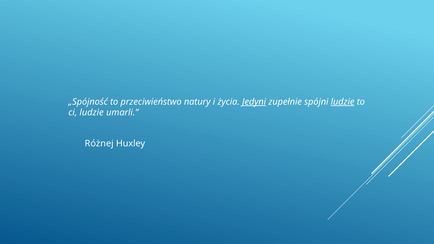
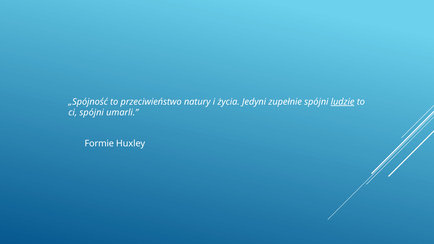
Jedyni underline: present -> none (254, 102)
ci ludzie: ludzie -> spójni (92, 113)
Różnej: Różnej -> Formie (99, 143)
